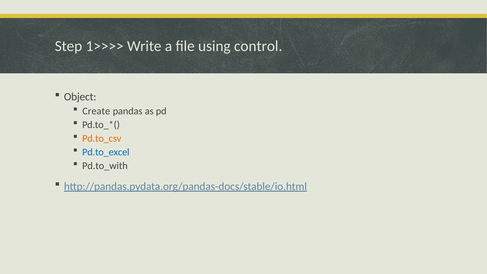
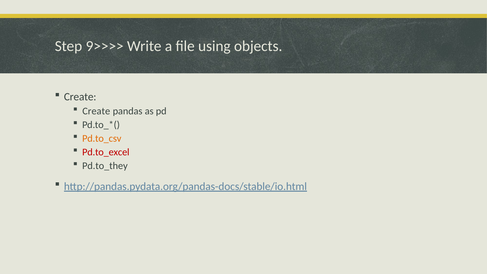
1>>>>: 1>>>> -> 9>>>> (105, 46)
control: control -> objects (258, 46)
Object: Object -> Create (80, 97)
Pd.to_excel colour: blue -> red (106, 152)
Pd.to_with: Pd.to_with -> Pd.to_they (105, 166)
